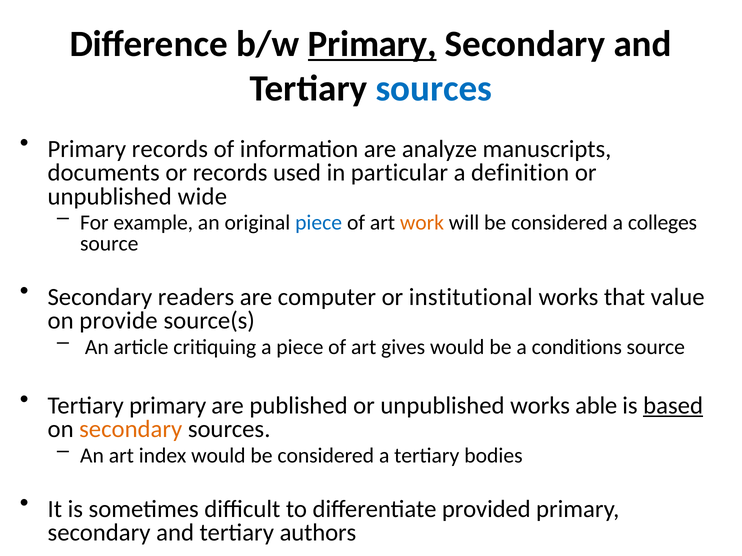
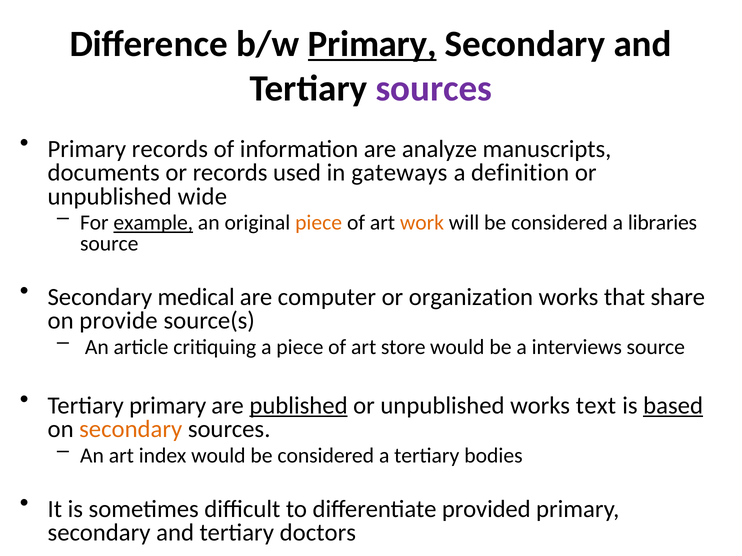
sources colour: blue -> purple (434, 89)
particular: particular -> gateways (399, 173)
example underline: none -> present (153, 223)
piece colour: blue -> orange (319, 223)
colleges: colleges -> libraries (662, 223)
readers: readers -> medical (196, 297)
institutional: institutional -> organization (471, 297)
value: value -> share (678, 297)
gives: gives -> store (403, 347)
conditions: conditions -> interviews (577, 347)
published underline: none -> present (299, 406)
able: able -> text (596, 406)
authors: authors -> doctors (318, 533)
